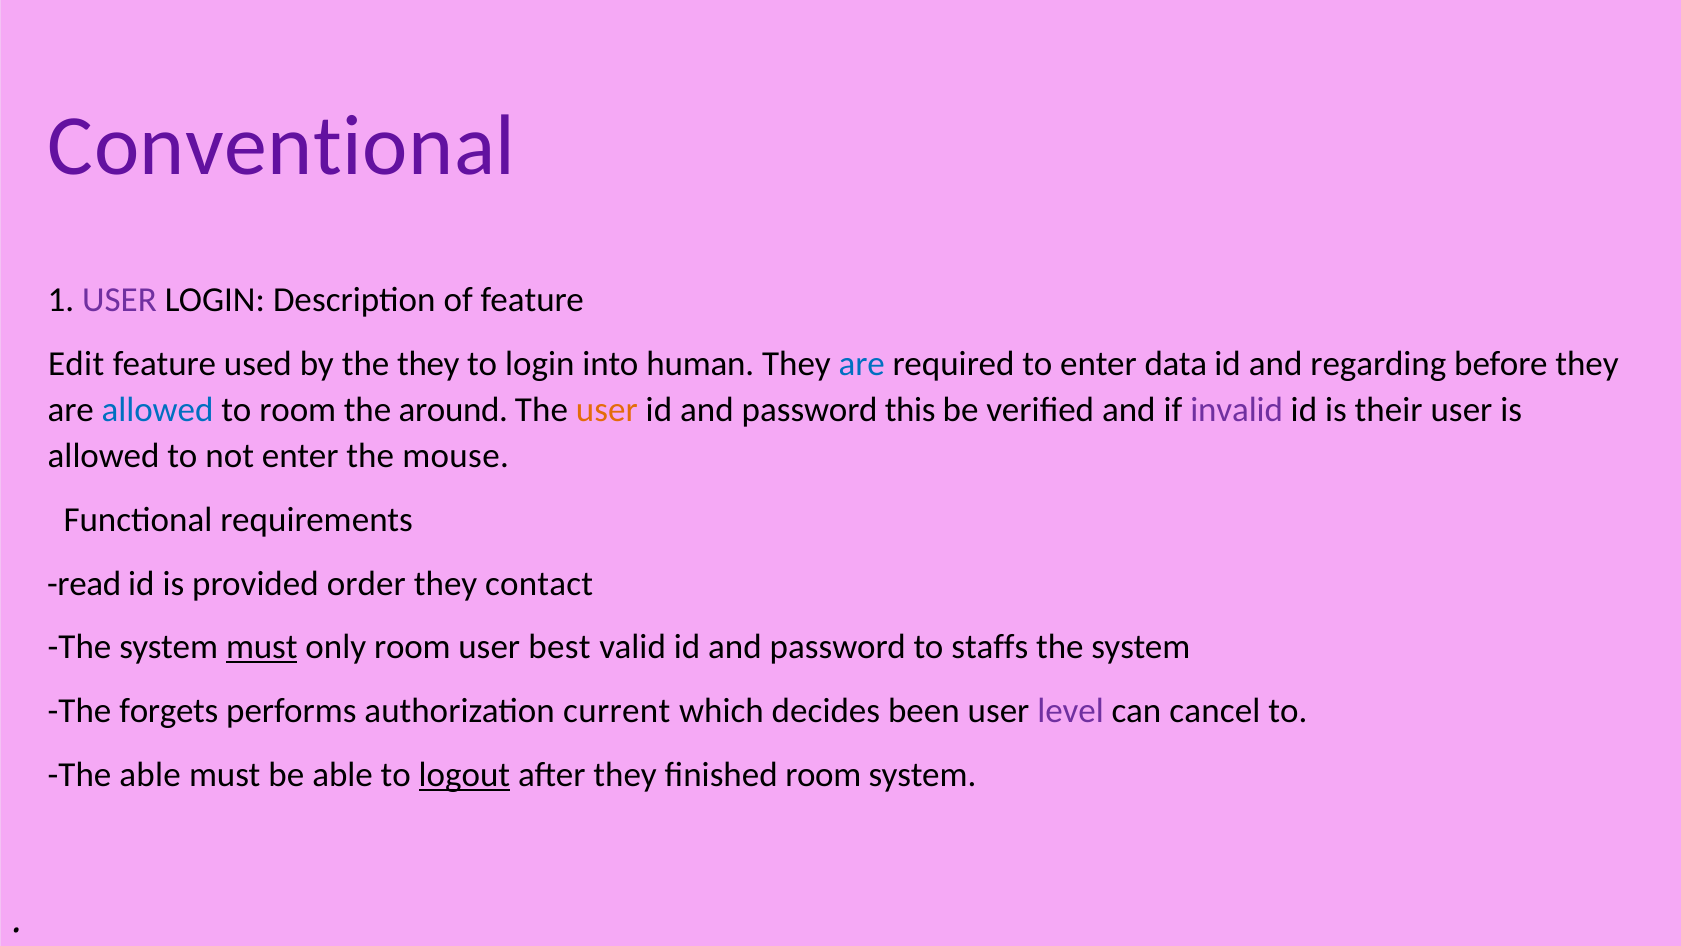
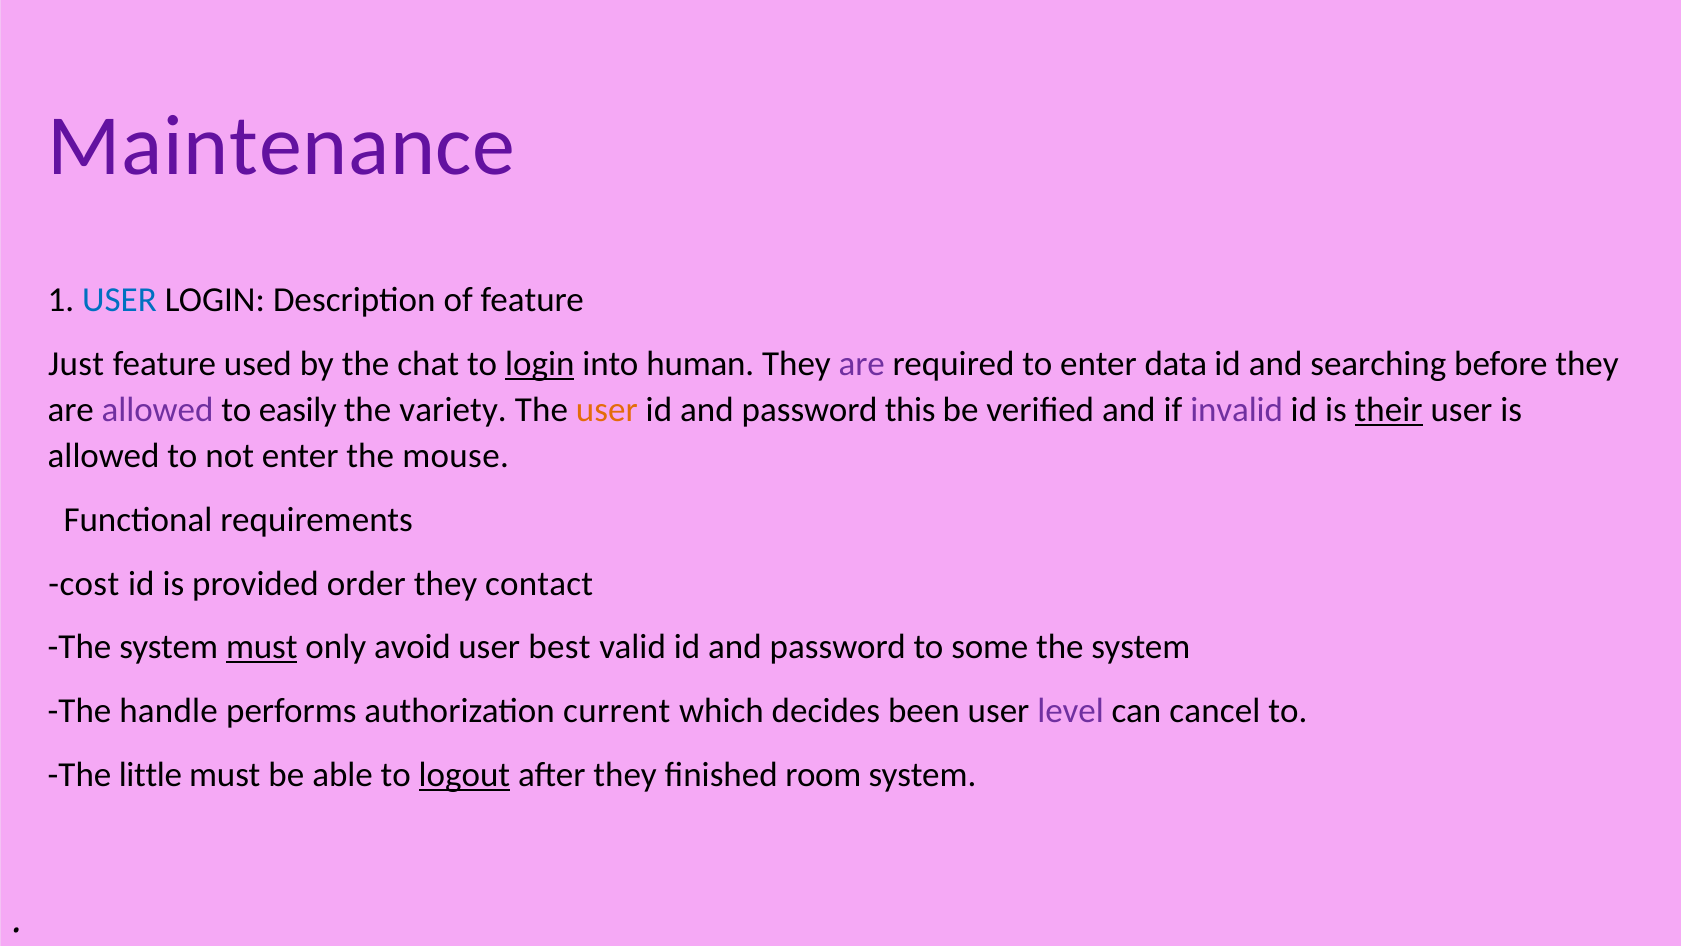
Conventional: Conventional -> Maintenance (282, 147)
USER colour: purple -> blue (120, 300)
Edit: Edit -> Just (76, 363)
the they: they -> chat (428, 363)
login underline: none -> present (540, 363)
are colour: blue -> purple (862, 363)
regarding: regarding -> searching (1378, 363)
allowed colour: blue -> purple (158, 410)
to room: room -> easily (298, 410)
around: around -> variety (453, 410)
their underline: none -> present (1389, 410)
read: read -> cost (84, 583)
only room: room -> avoid (412, 647)
staffs: staffs -> some (990, 647)
forgets: forgets -> handle (169, 711)
The able: able -> little (150, 774)
